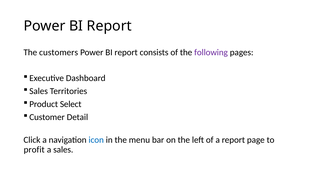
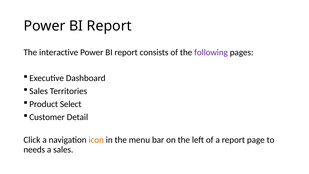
customers: customers -> interactive (59, 52)
icon colour: blue -> orange (96, 140)
profit: profit -> needs (34, 149)
